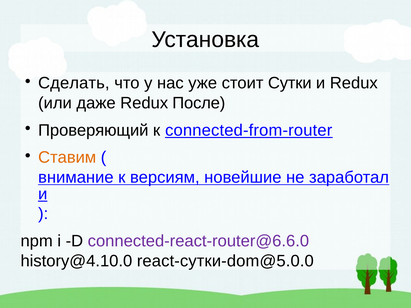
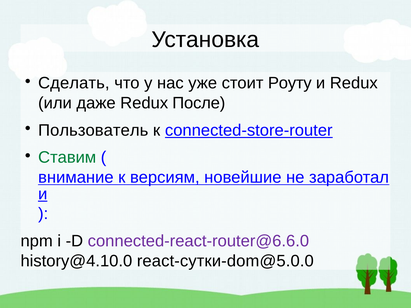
Сутки: Сутки -> Роуту (290, 83)
Проверяющий: Проверяющий -> Пользователь (93, 130)
connected-from-router: connected-from-router -> connected-store-router (249, 130)
Ставим colour: orange -> green (67, 158)
